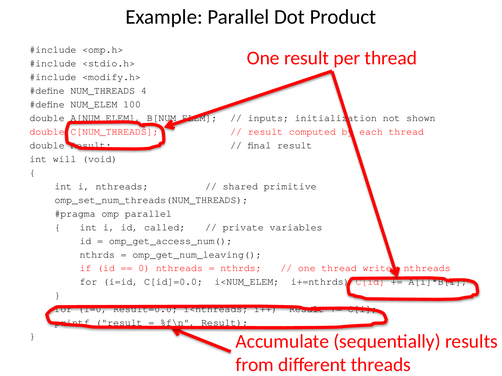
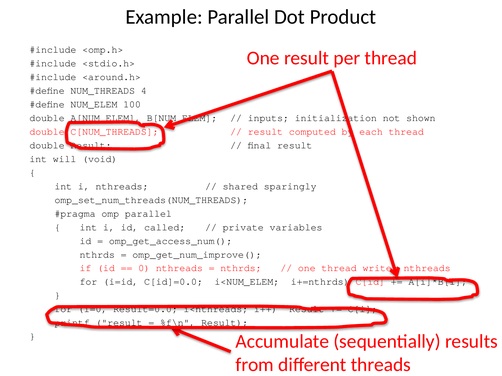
<modify.h>: <modify.h> -> <around.h> (112, 77)
primitive: primitive -> sparingly (290, 186)
omp_get_num_leaving(: omp_get_num_leaving( -> omp_get_num_improve( (197, 255)
